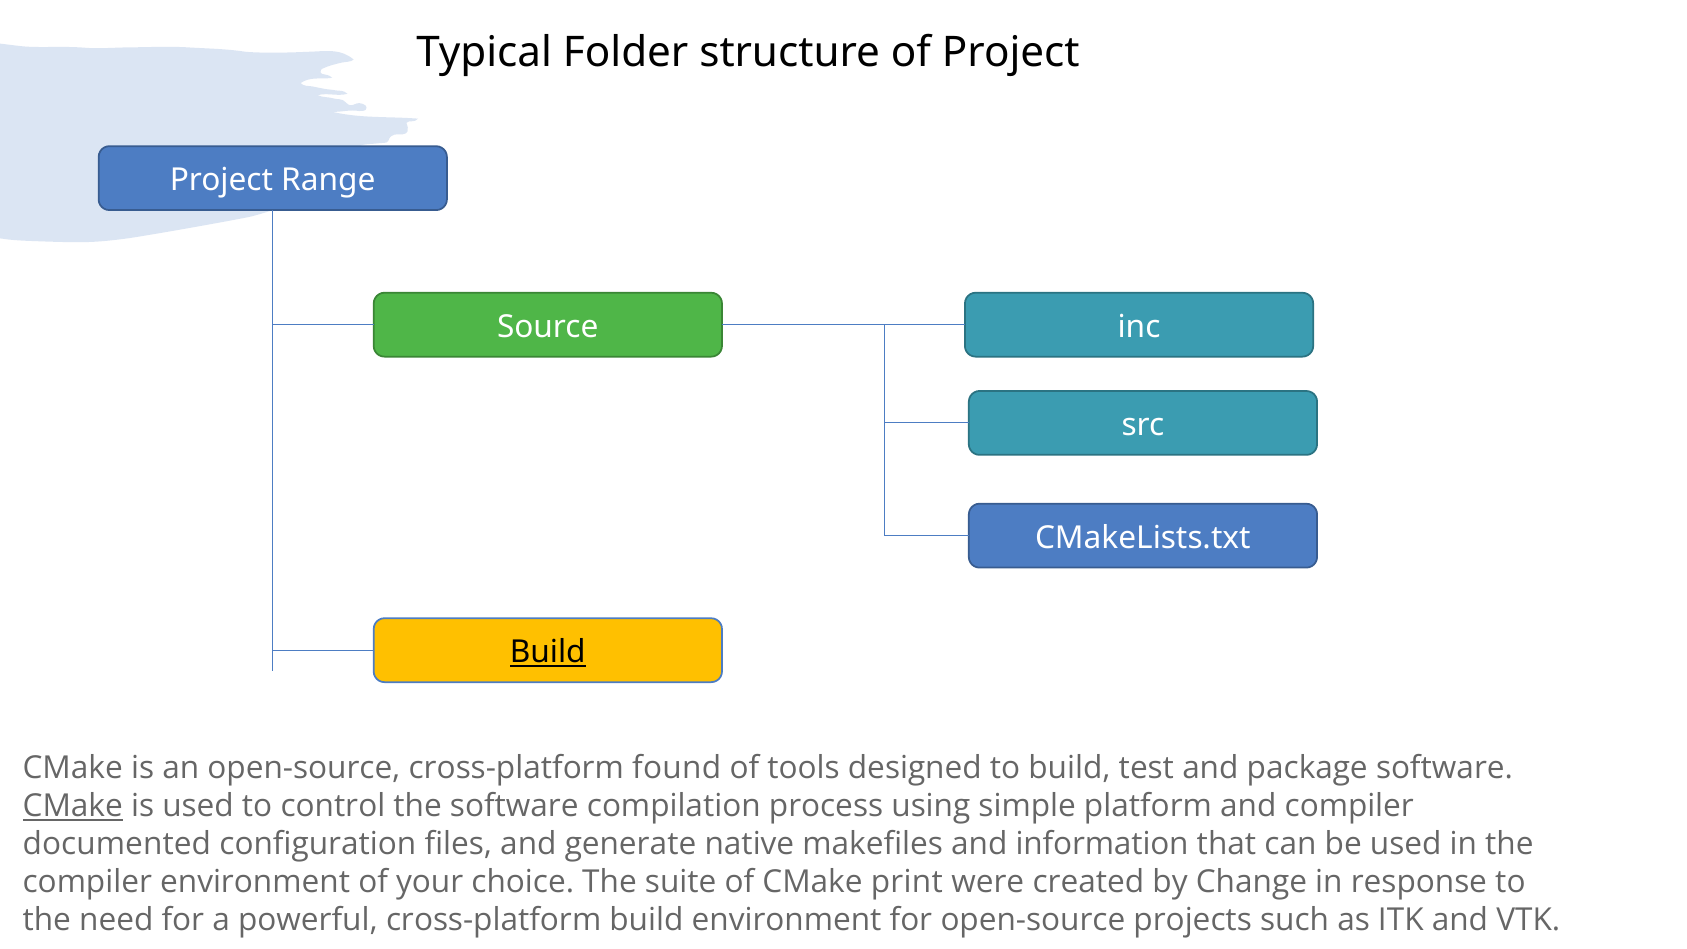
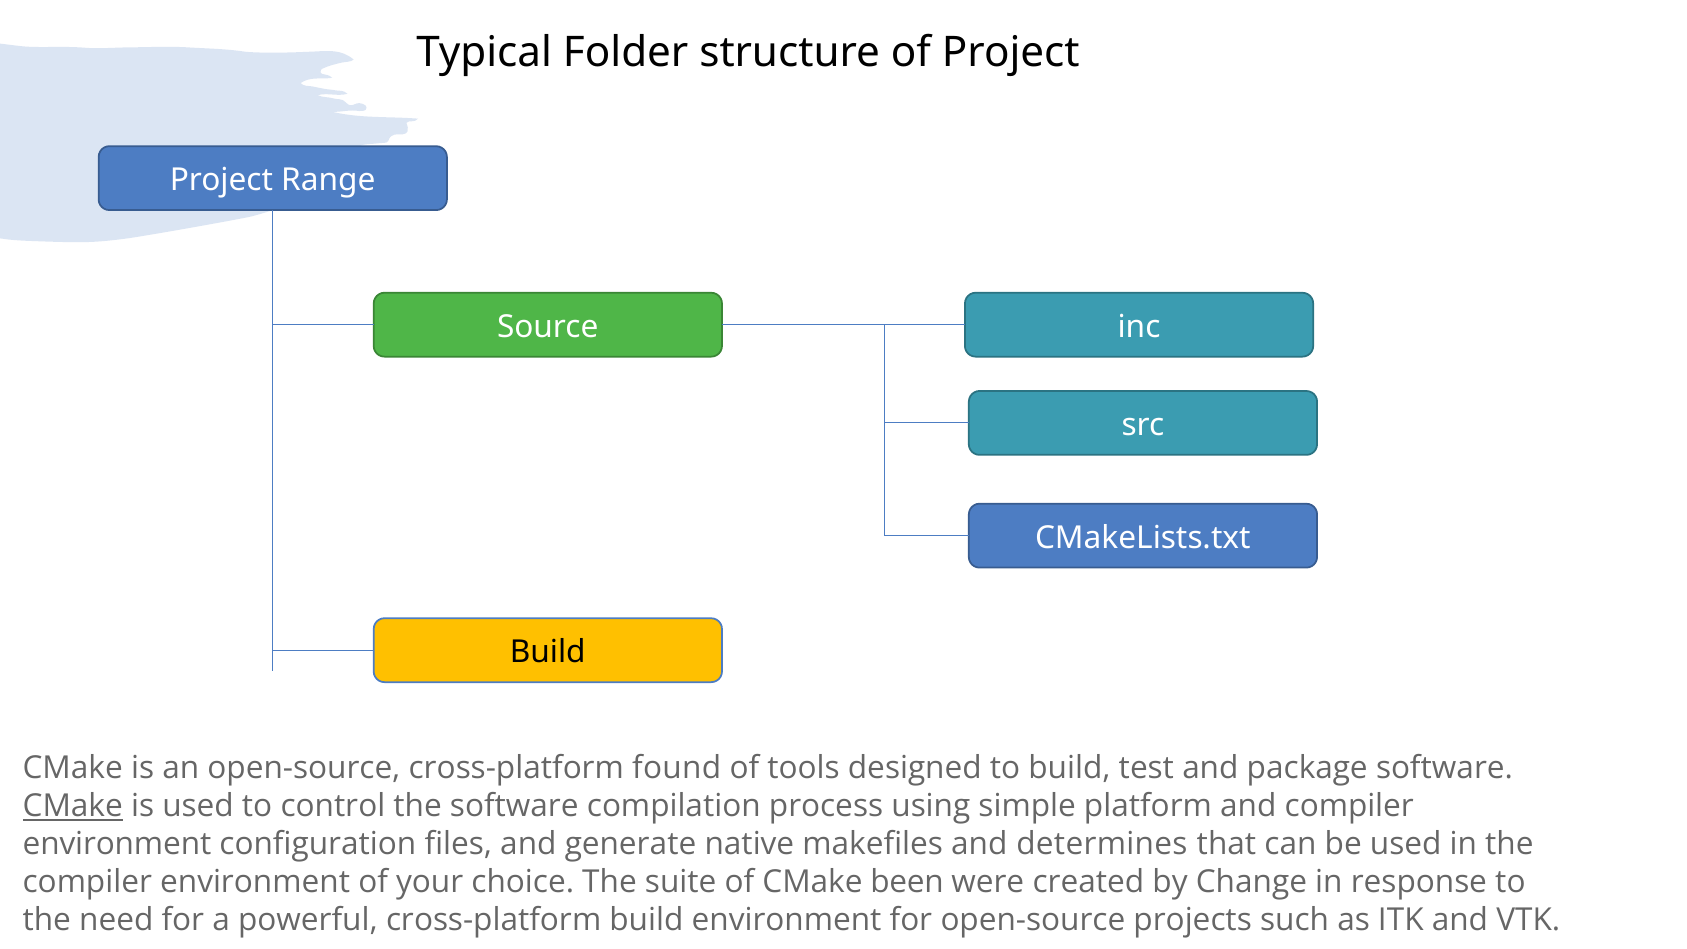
Build underline: present -> none (548, 652)
documented: documented -> environment (117, 844)
information: information -> determines (1102, 844)
print: print -> been (907, 882)
